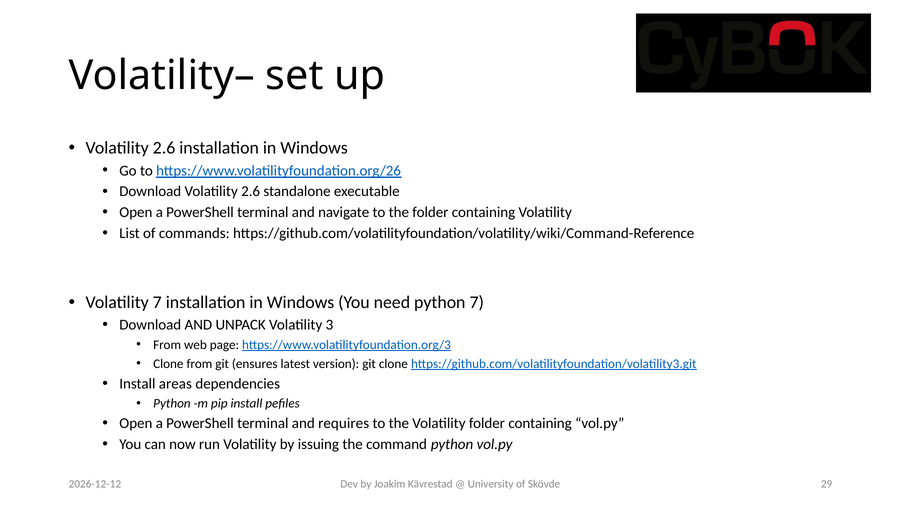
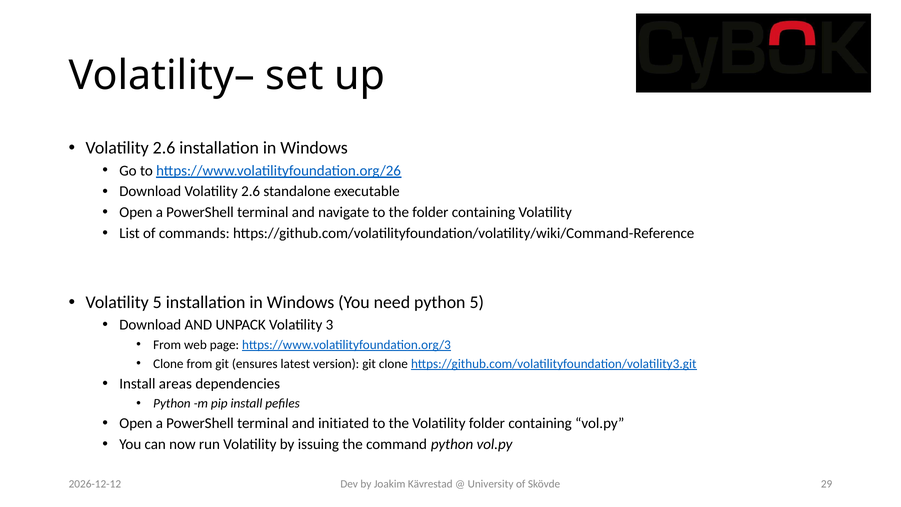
Volatility 7: 7 -> 5 (157, 302)
python 7: 7 -> 5 (477, 302)
requires: requires -> initiated (344, 423)
